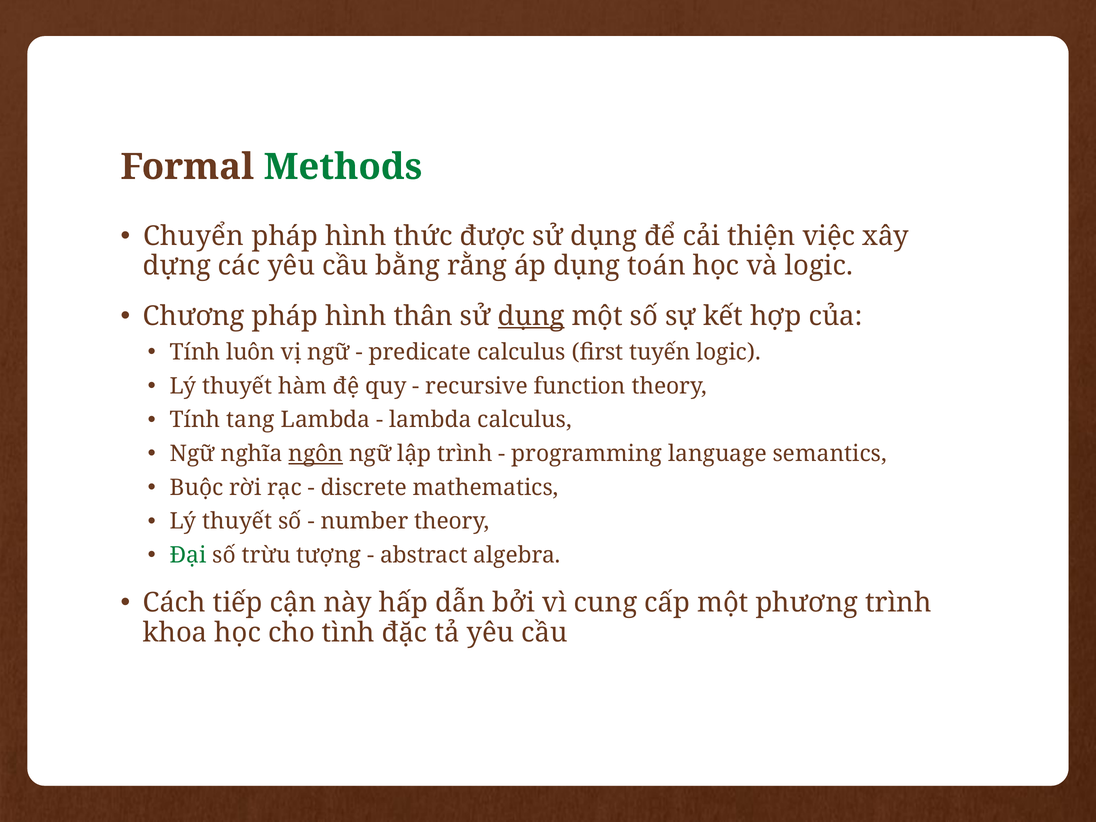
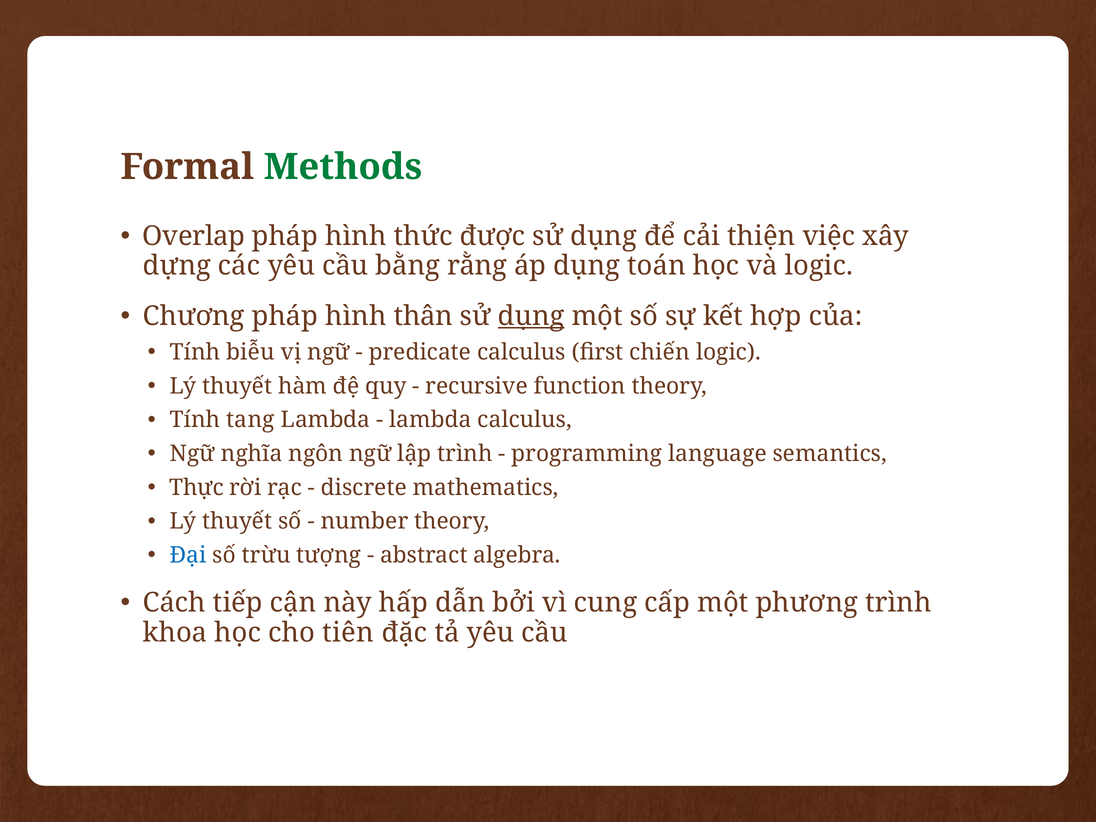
Chuyển: Chuyển -> Overlap (194, 236)
luôn: luôn -> biễu (251, 352)
tuyến: tuyến -> chiến (660, 352)
ngôn underline: present -> none (316, 454)
Buộc: Buộc -> Thực (197, 488)
Đại colour: green -> blue (188, 555)
tình: tình -> tiên (348, 633)
